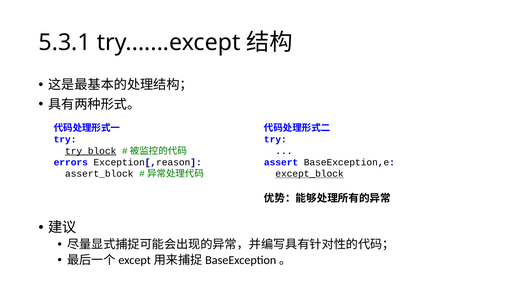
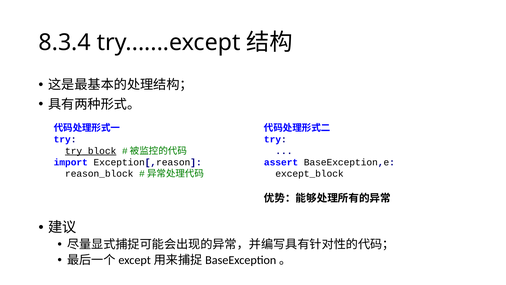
5.3.1: 5.3.1 -> 8.3.4 (65, 43)
errors: errors -> import (71, 162)
assert_block: assert_block -> reason_block (99, 173)
except_block underline: present -> none (310, 173)
